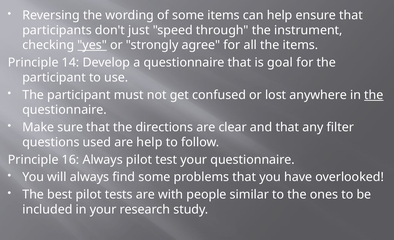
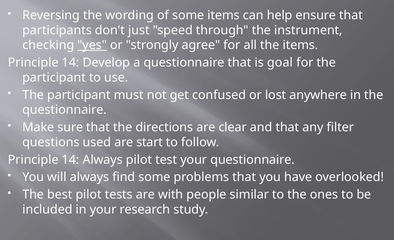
the underline: present -> none (374, 95)
are help: help -> start (150, 142)
16: 16 -> 14 (71, 160)
